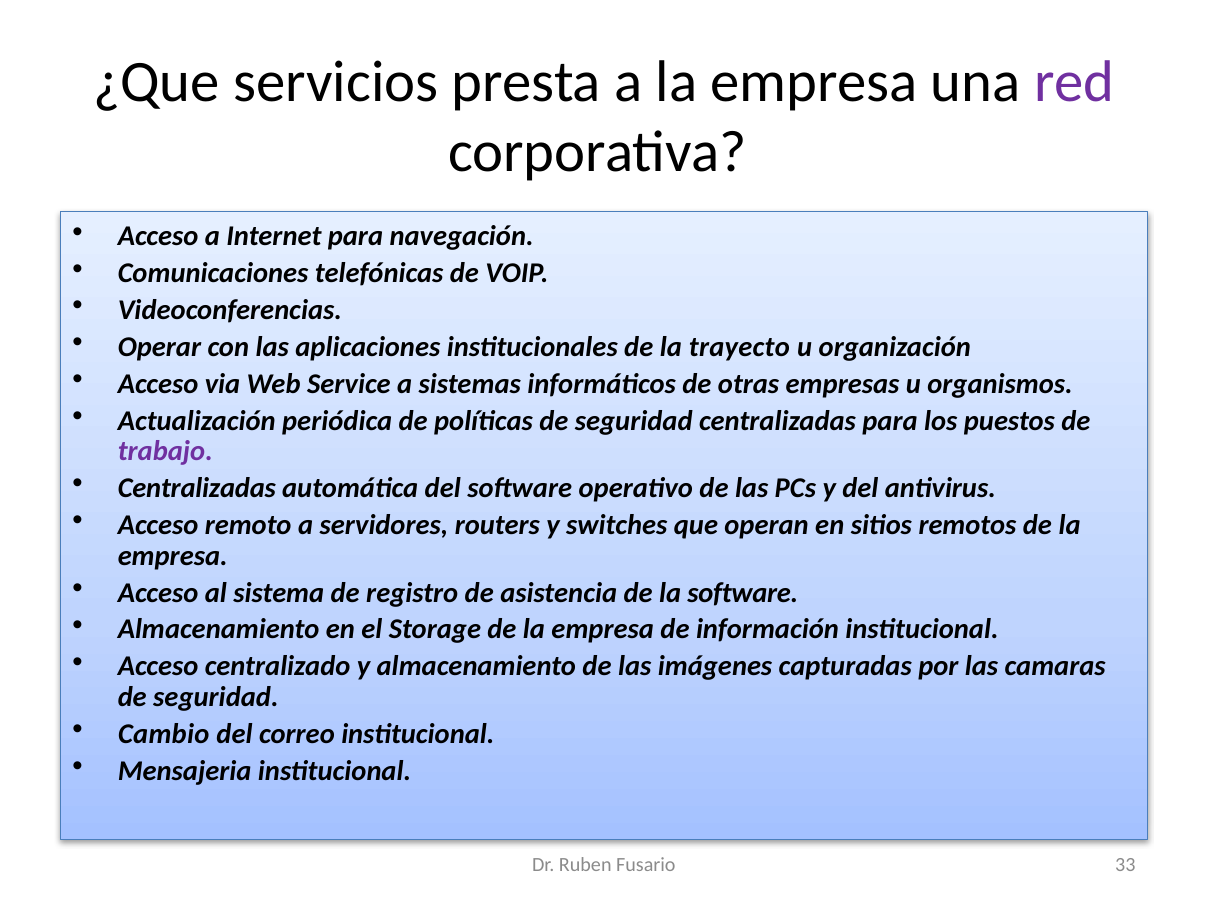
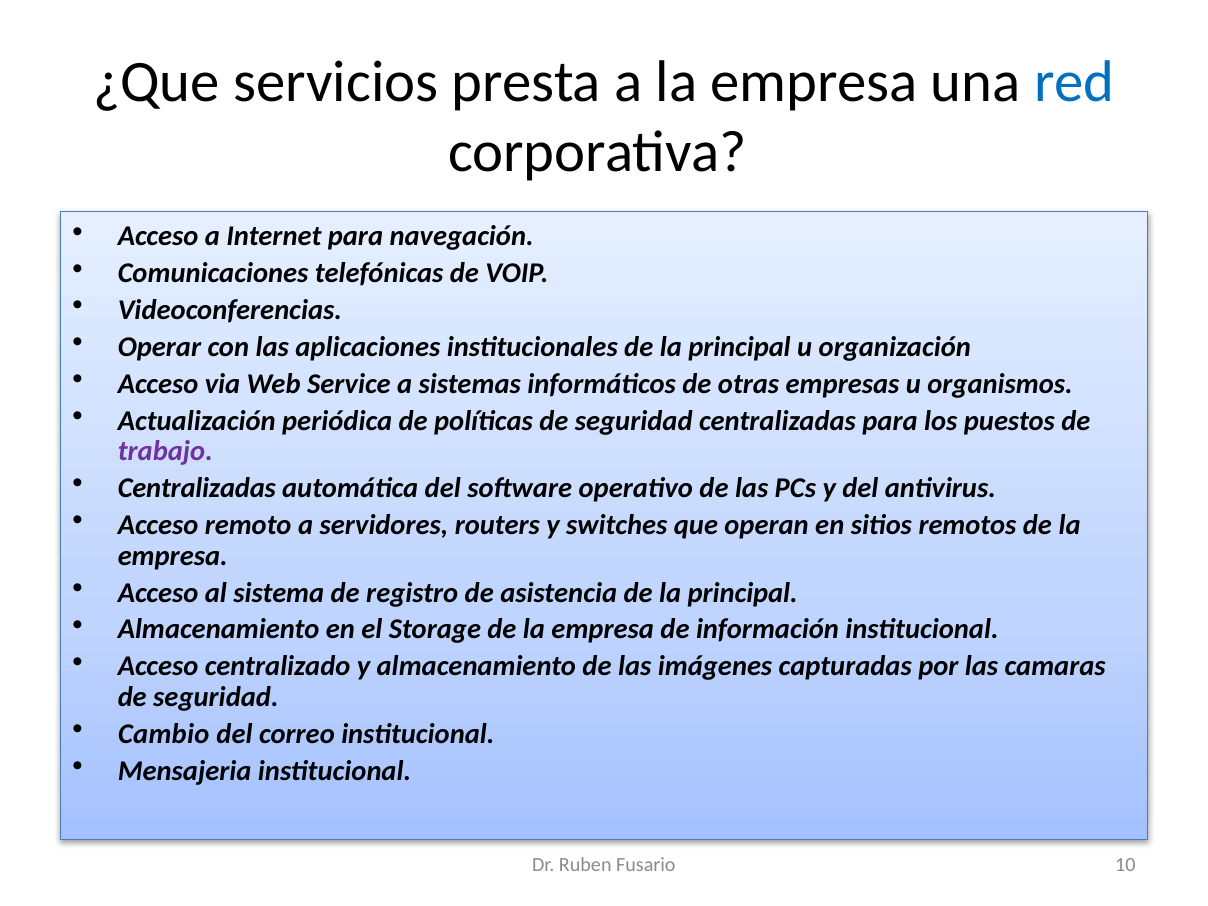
red colour: purple -> blue (1074, 82)
institucionales de la trayecto: trayecto -> principal (740, 347)
asistencia de la software: software -> principal (743, 593)
33: 33 -> 10 (1125, 865)
